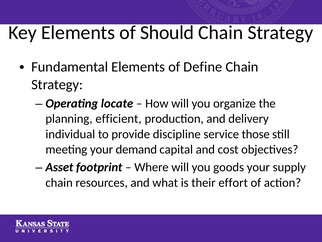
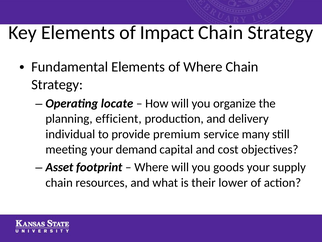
Should: Should -> Impact (167, 33)
of Define: Define -> Where (203, 67)
discipline: discipline -> premium (177, 134)
those: those -> many (256, 134)
effort: effort -> lower (233, 182)
